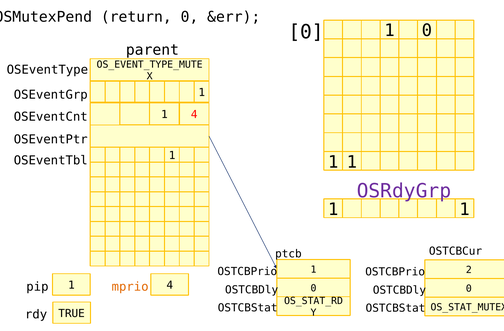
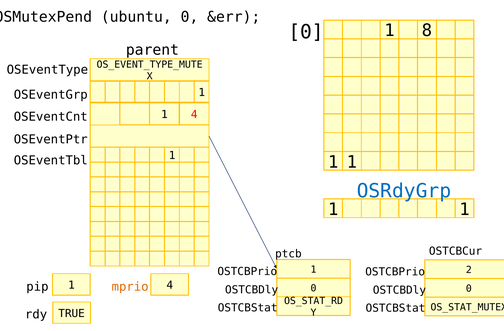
return: return -> ubuntu (136, 17)
0: 0 -> 8 (427, 31)
OSRdyGrp colour: purple -> blue (404, 191)
